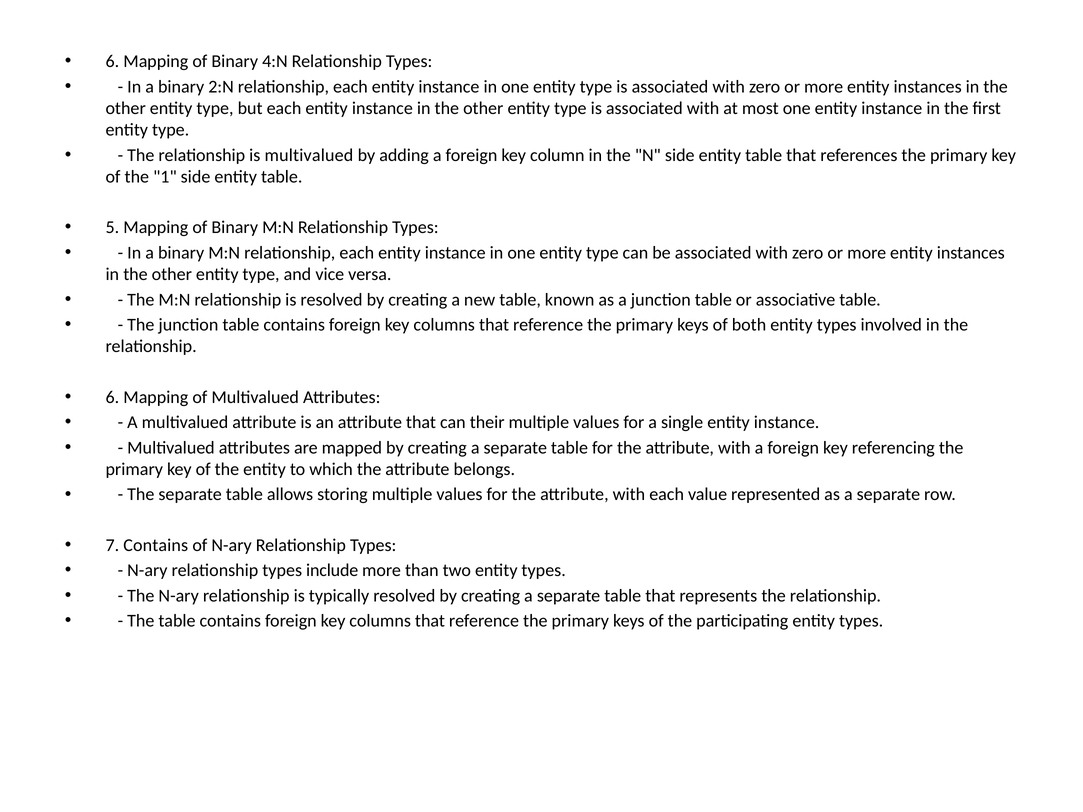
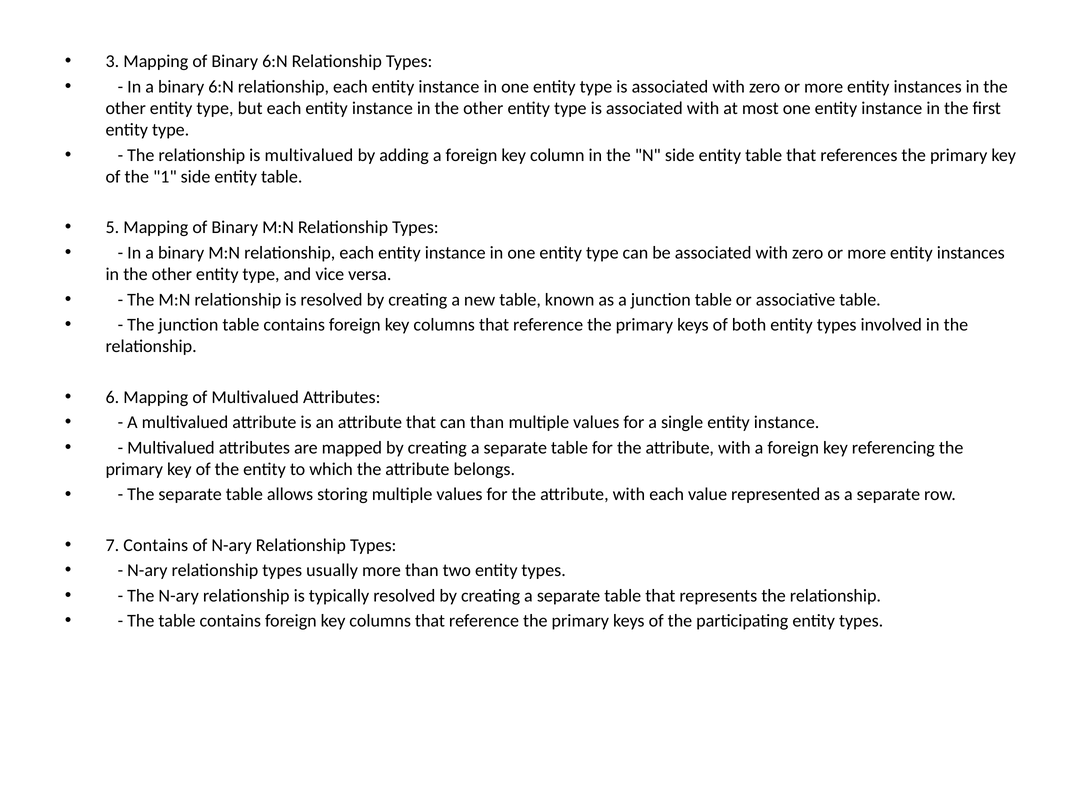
6: 6 -> 3 (112, 61)
of Binary 4:N: 4:N -> 6:N (275, 61)
a binary 2:N: 2:N -> 6:N (221, 87)
can their: their -> than (487, 422)
include: include -> usually (332, 571)
